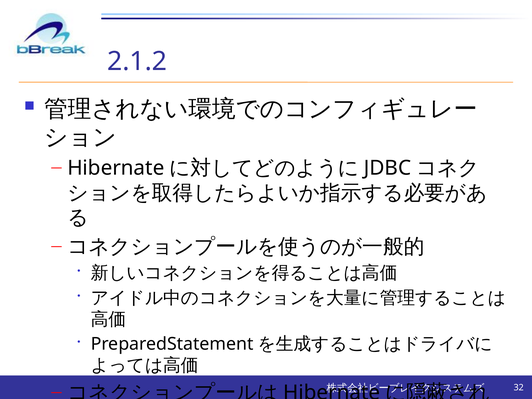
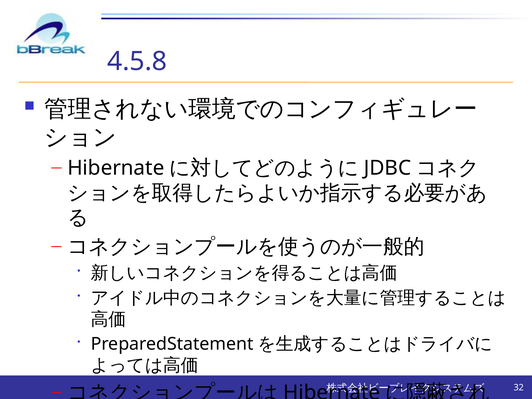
2.1.2: 2.1.2 -> 4.5.8 (137, 61)
